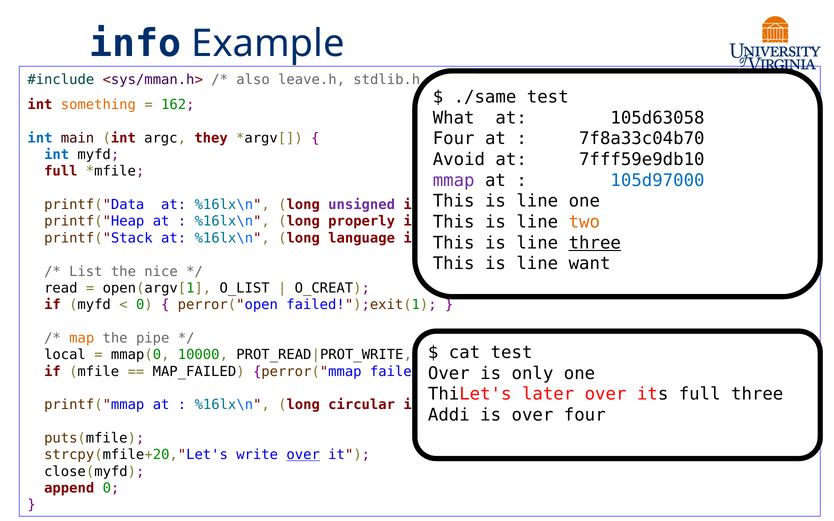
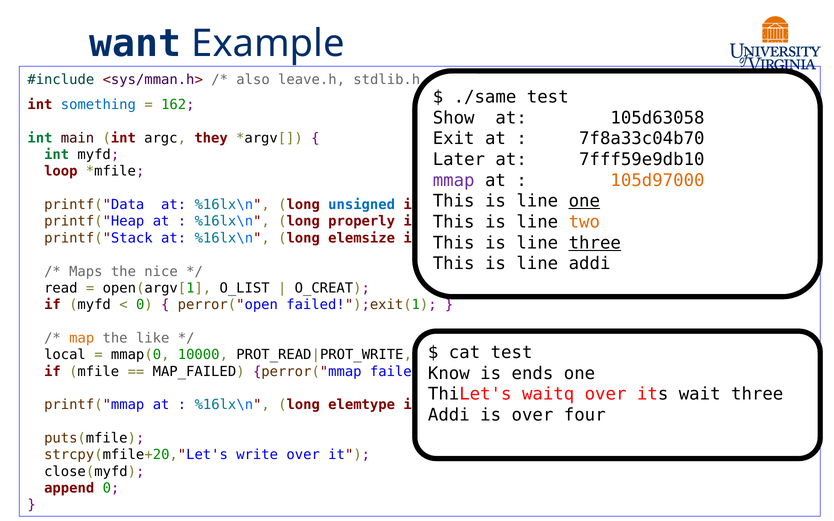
info: info -> want (135, 44)
something colour: orange -> blue (98, 105)
What: What -> Show (454, 118)
Four: Four -> Exit (454, 139)
int colour: blue -> green (40, 138)
int colour: blue -> green (57, 155)
Avoid: Avoid -> Later (459, 160)
full: full -> loop (61, 171)
105d97000 colour: blue -> orange (658, 180)
one underline: none -> present (584, 201)
unsigned colour: purple -> blue (362, 205)
language: language -> elemsize (362, 238)
line want: want -> addi (590, 264)
List: List -> Maps (86, 272)
pipe: pipe -> like (153, 338)
Over: Over -> Know (449, 374)
only: only -> ends (532, 374)
later: later -> waitq (548, 394)
its full: full -> wait (700, 394)
circular: circular -> elemtype (362, 405)
over underline: present -> none (303, 455)
